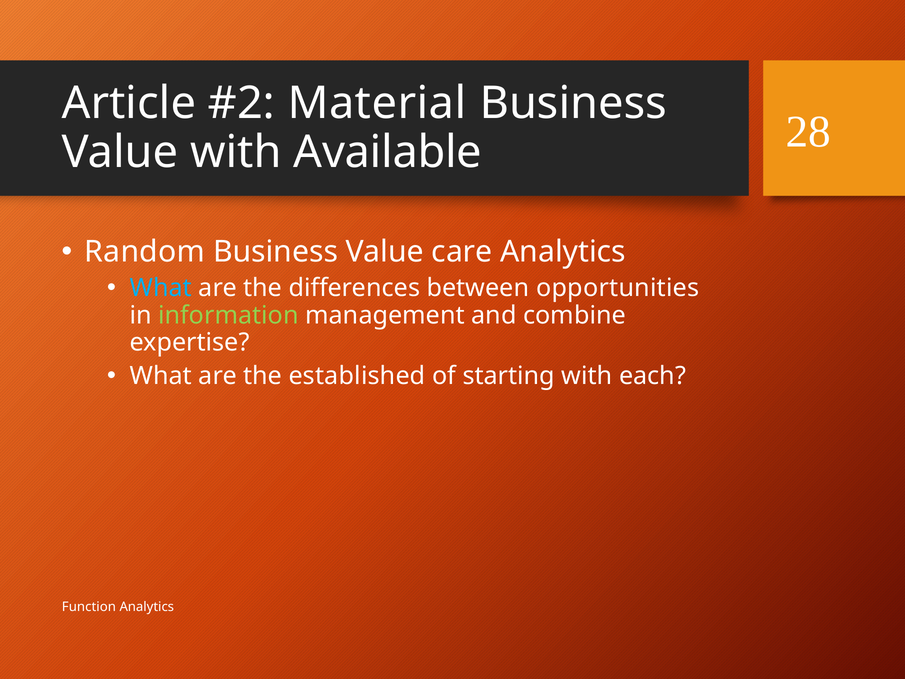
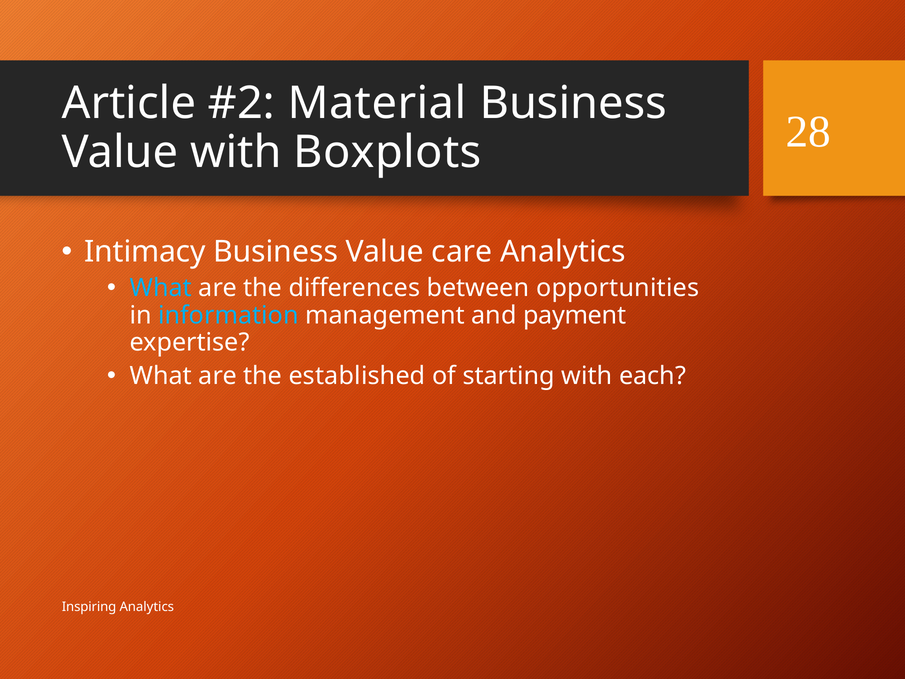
Available: Available -> Boxplots (387, 152)
Random: Random -> Intimacy (145, 252)
information colour: light green -> light blue (228, 315)
combine: combine -> payment (575, 315)
Function: Function -> Inspiring (89, 606)
